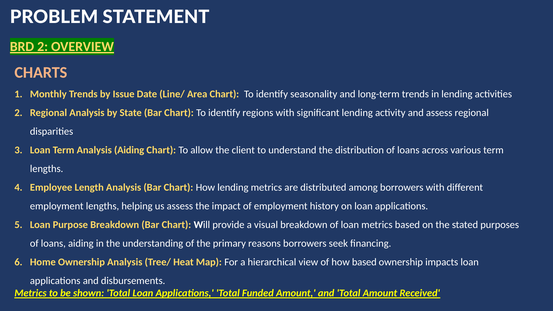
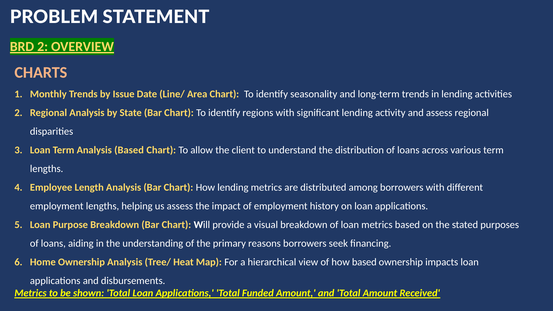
Analysis Aiding: Aiding -> Based (129, 150)
